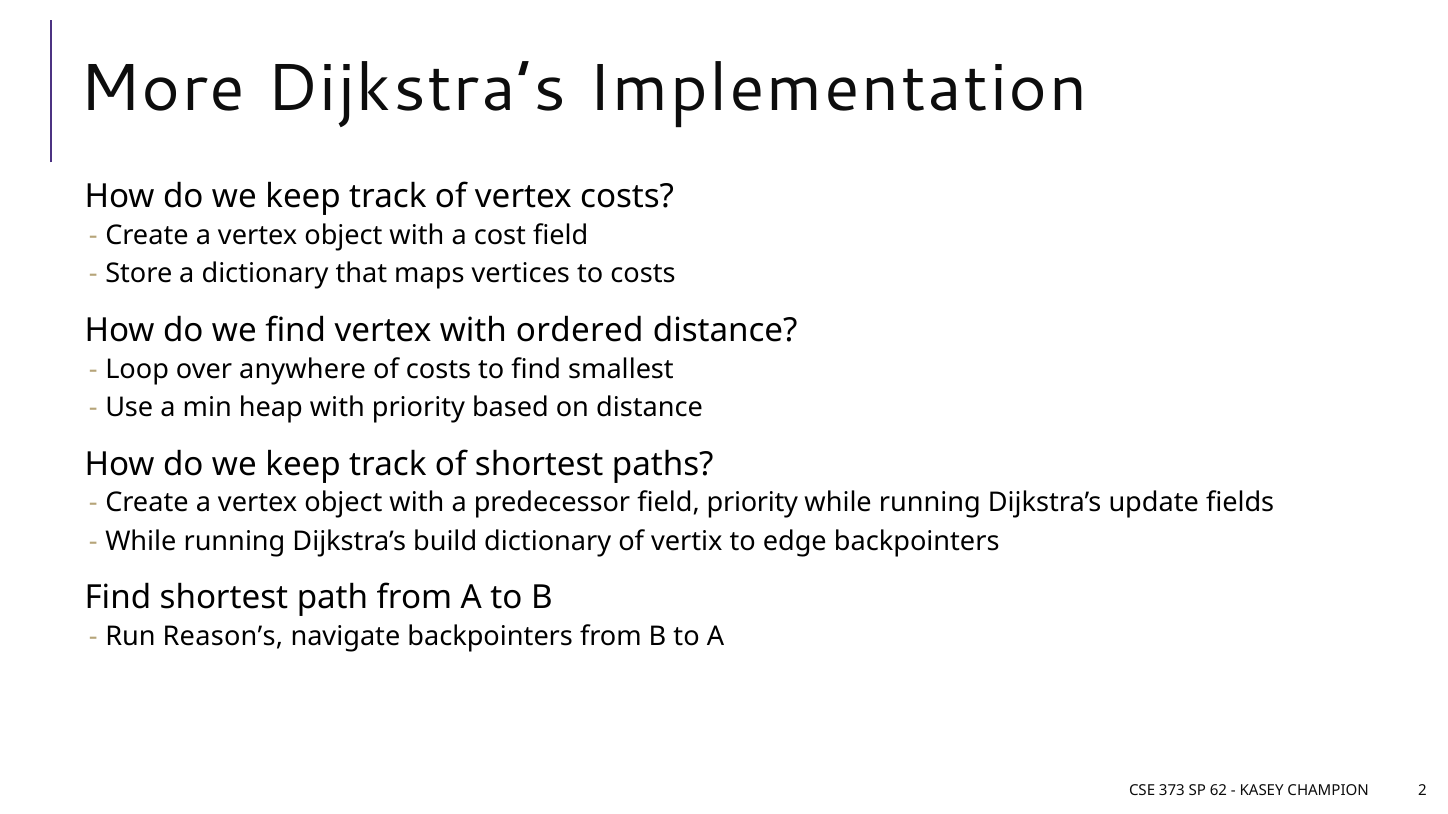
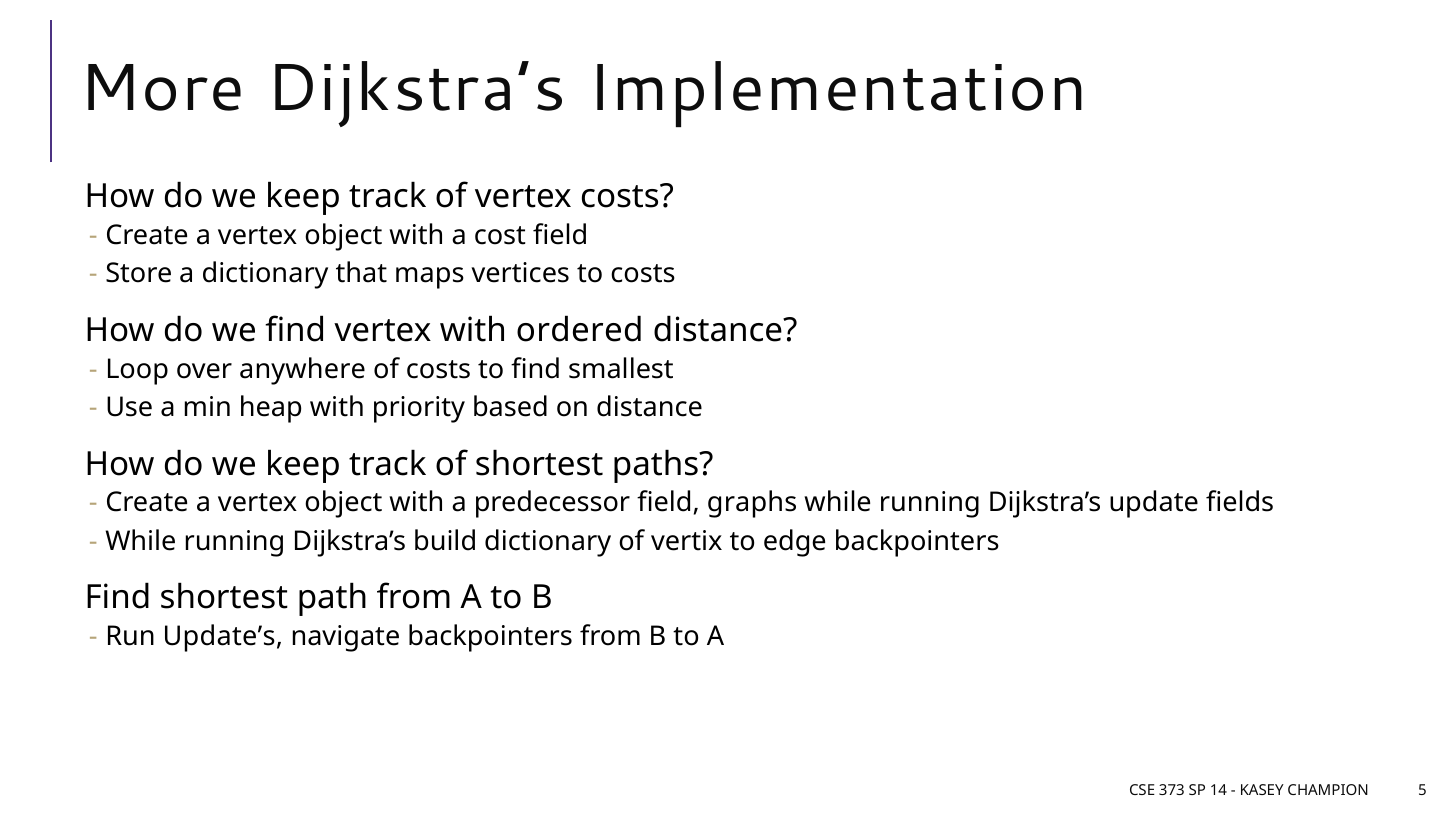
field priority: priority -> graphs (752, 503)
Reason’s: Reason’s -> Update’s (223, 637)
62: 62 -> 14 (1218, 791)
2: 2 -> 5 (1422, 791)
